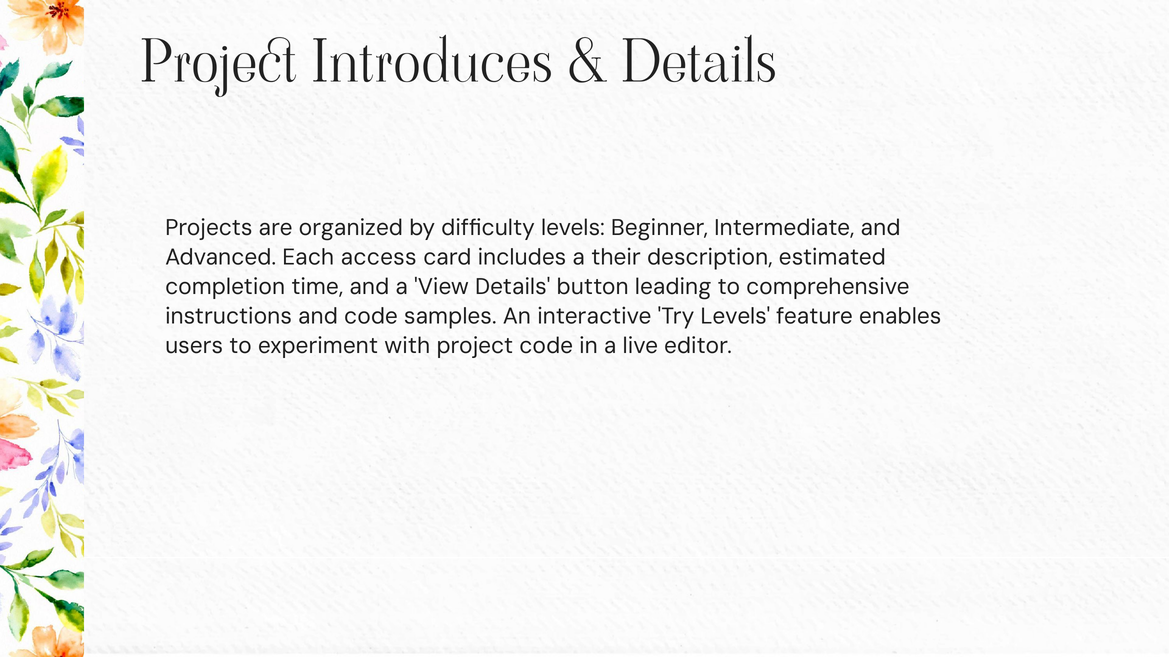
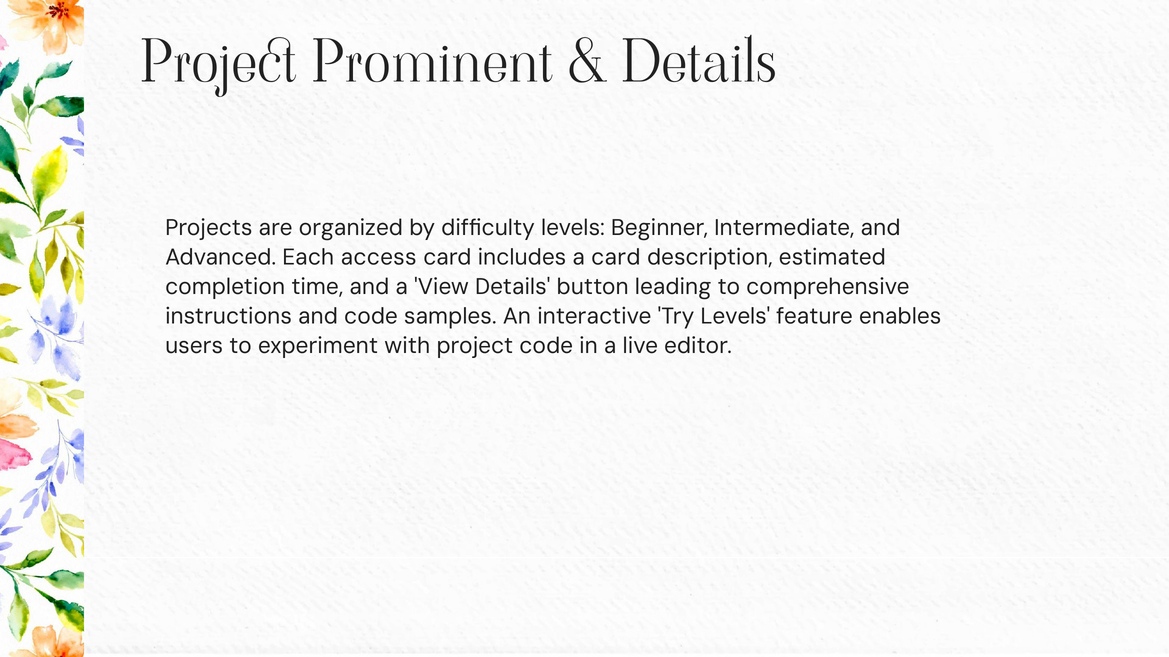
Introduces: Introduces -> Prominent (432, 62)
a their: their -> card (616, 257)
